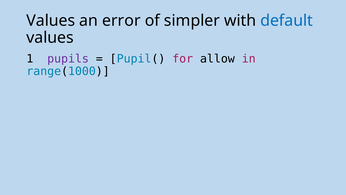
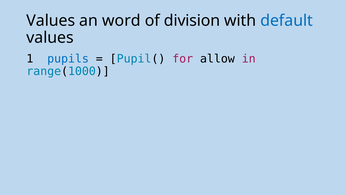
error: error -> word (121, 21)
simpler: simpler -> division (192, 21)
pupils colour: purple -> blue (68, 59)
